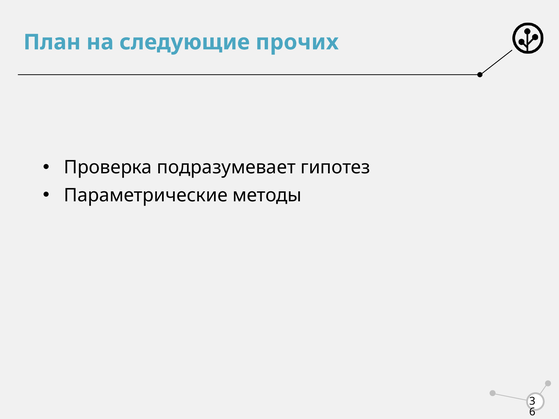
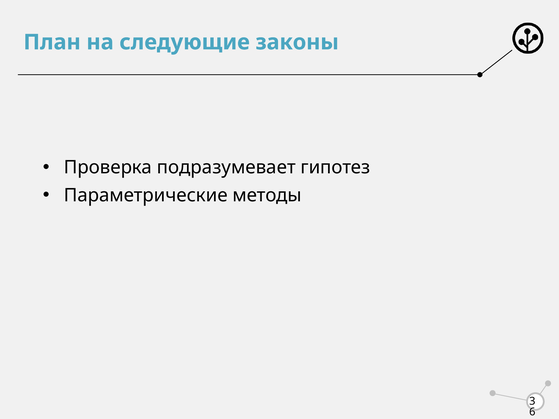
прочих: прочих -> законы (297, 42)
